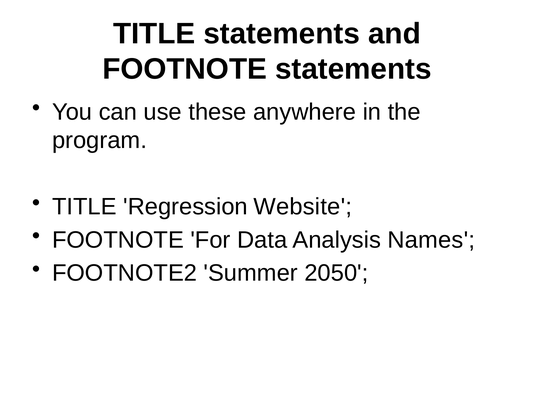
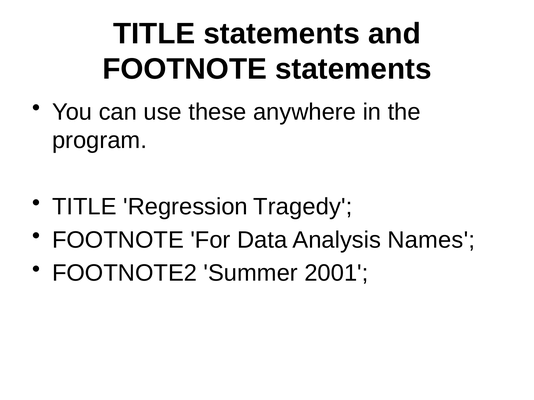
Website: Website -> Tragedy (303, 207)
2050: 2050 -> 2001 (336, 273)
